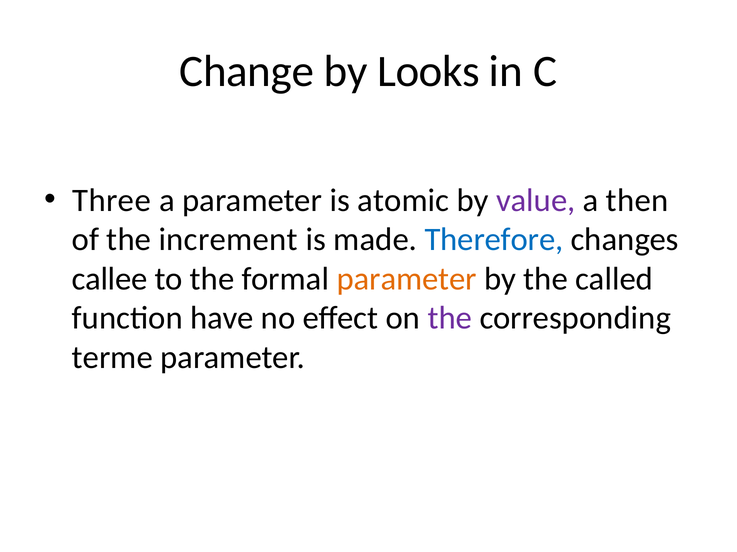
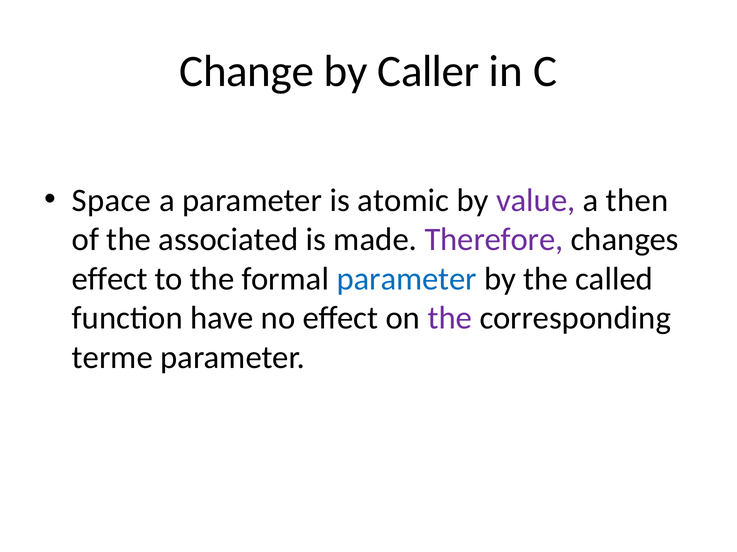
Looks: Looks -> Caller (428, 71)
Three: Three -> Space (112, 200)
increment: increment -> associated (228, 240)
Therefore colour: blue -> purple (494, 240)
callee: callee -> effect (110, 279)
parameter colour: orange -> blue (407, 279)
